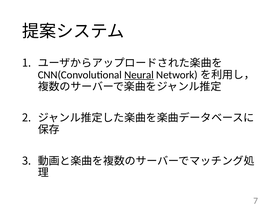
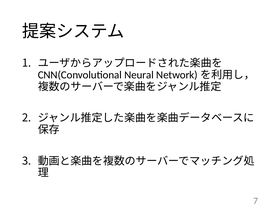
Neural underline: present -> none (139, 75)
